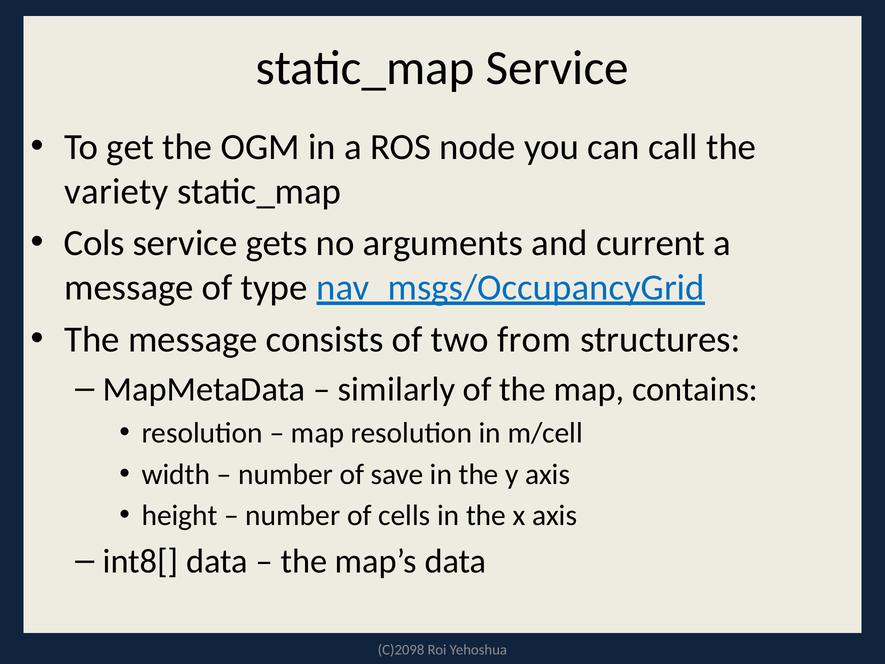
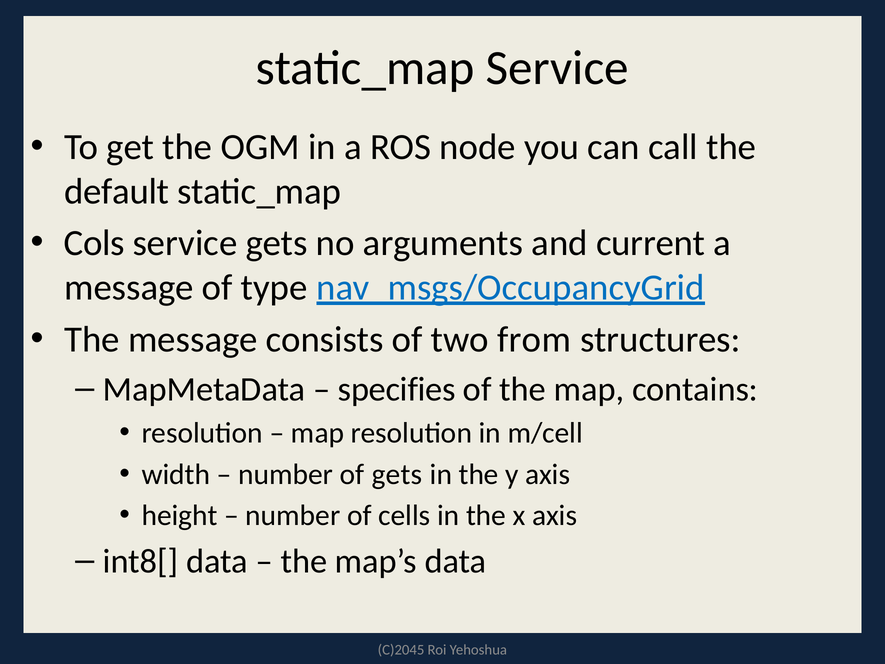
variety: variety -> default (117, 191)
similarly: similarly -> specifies (397, 389)
of save: save -> gets (397, 474)
C)2098: C)2098 -> C)2045 (401, 650)
